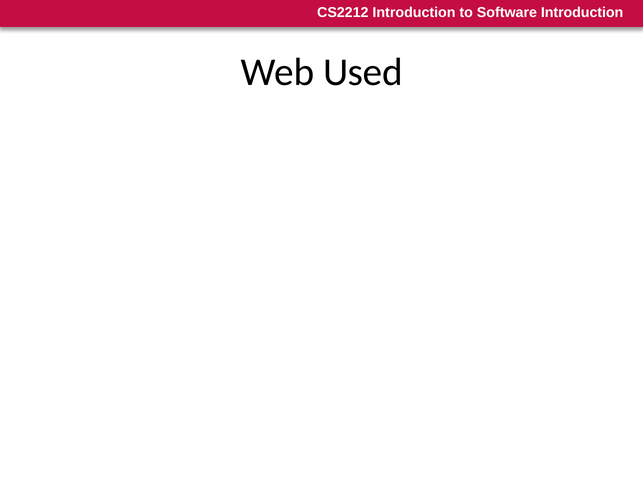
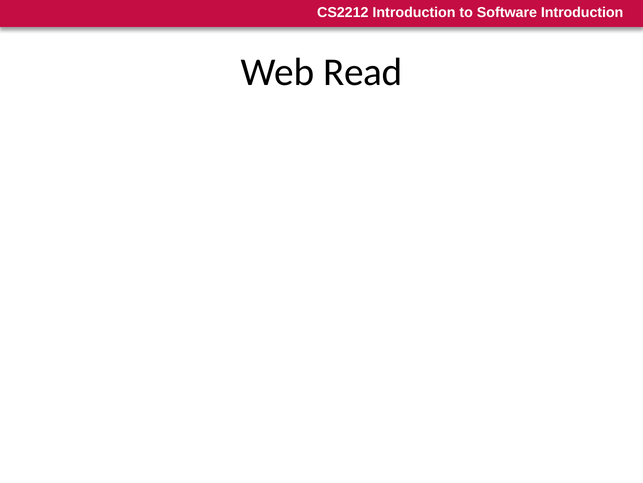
Used: Used -> Read (363, 72)
